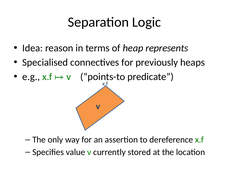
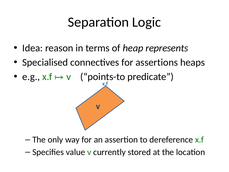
previously: previously -> assertions (157, 62)
